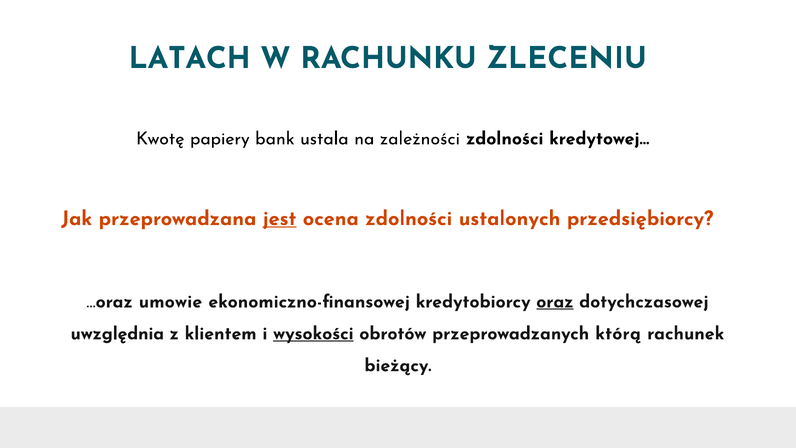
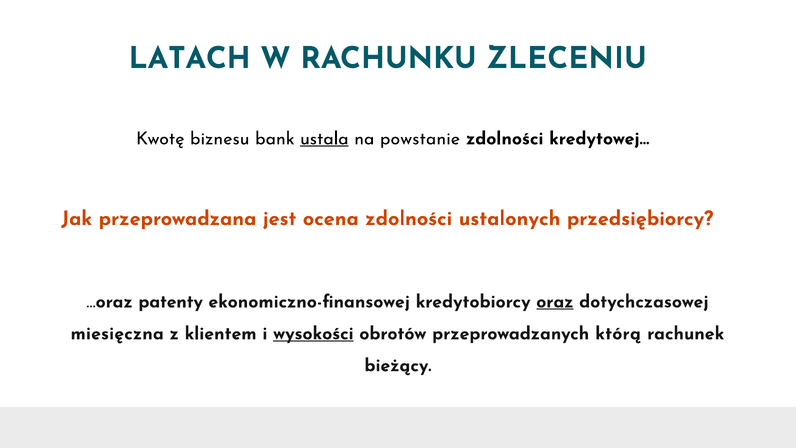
papiery: papiery -> biznesu (220, 138)
ustala underline: none -> present (324, 138)
zależności: zależności -> powstanie (420, 138)
jest underline: present -> none (280, 218)
umowie: umowie -> patenty (171, 301)
uwzględnia: uwzględnia -> miesięczna (117, 333)
